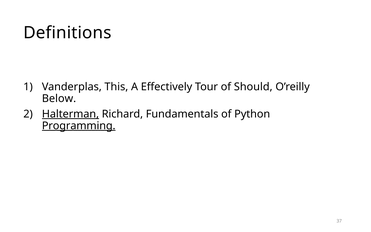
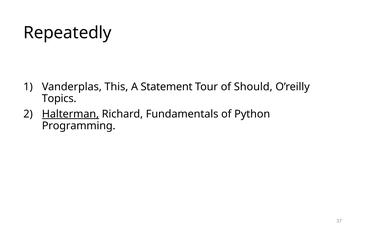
Definitions: Definitions -> Repeatedly (67, 33)
Effectively: Effectively -> Statement (167, 87)
Below: Below -> Topics (59, 98)
Programming underline: present -> none (79, 126)
